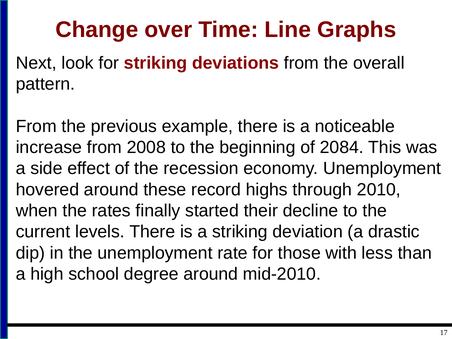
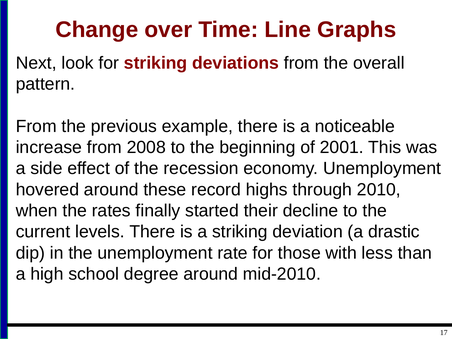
2084: 2084 -> 2001 (342, 147)
